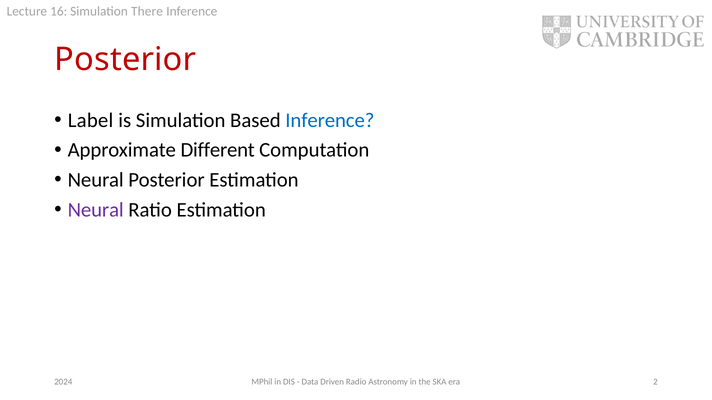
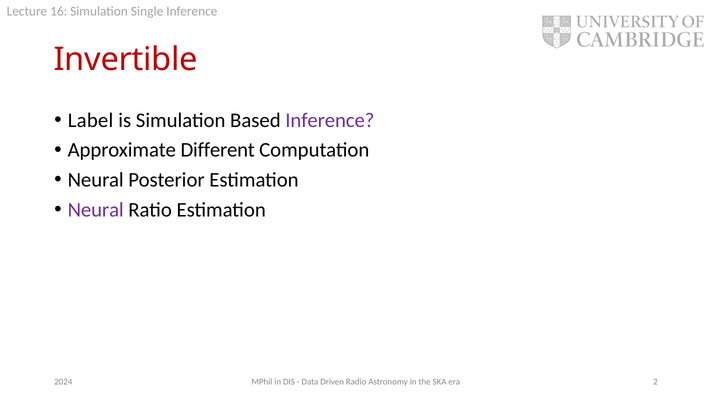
There: There -> Single (147, 11)
Posterior: Posterior -> Invertible (126, 60)
Inference colour: blue -> purple (330, 120)
